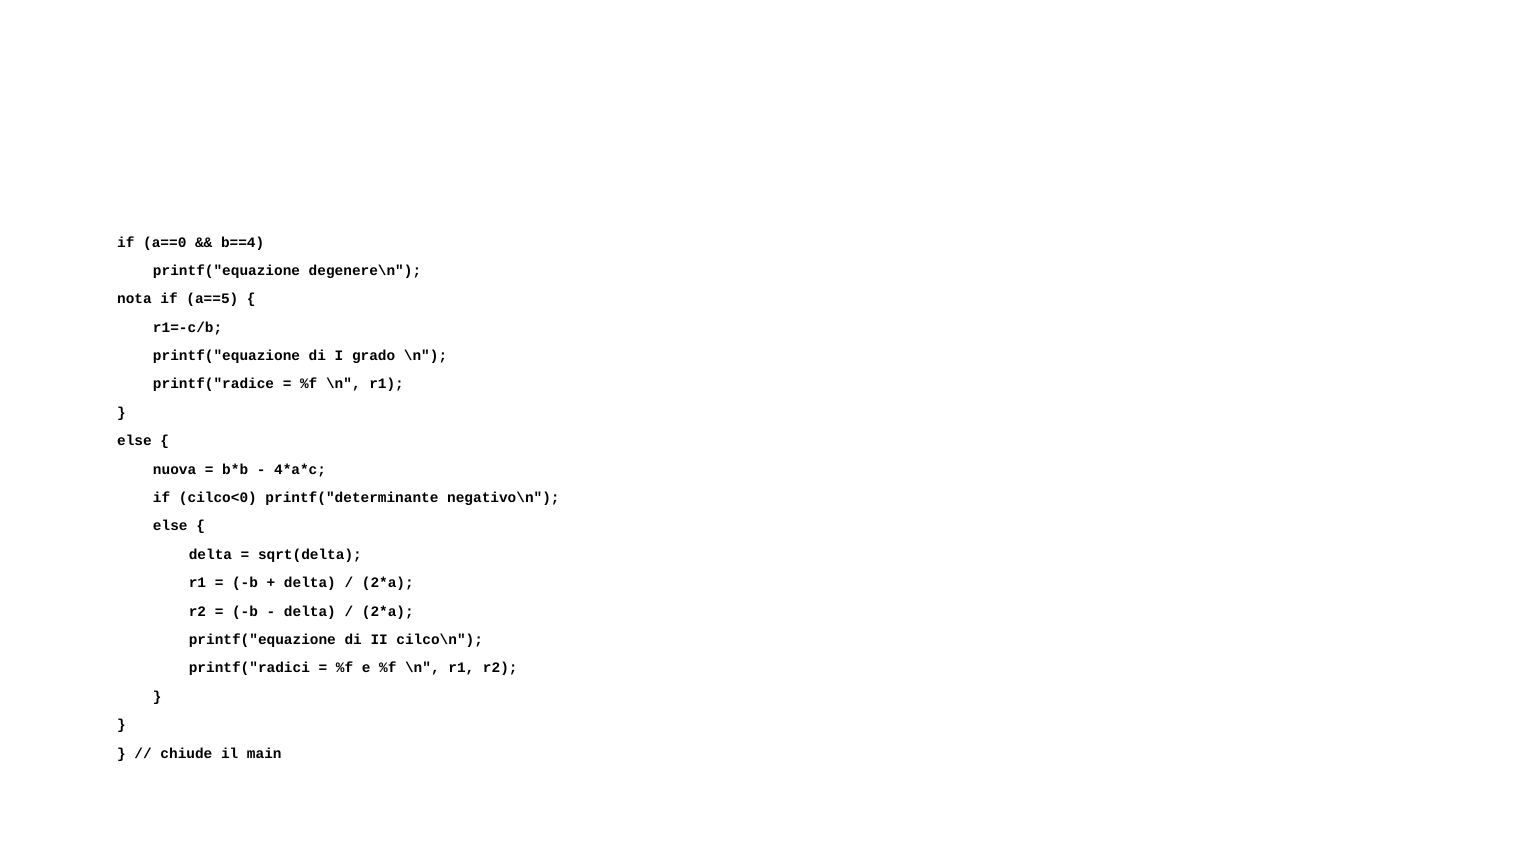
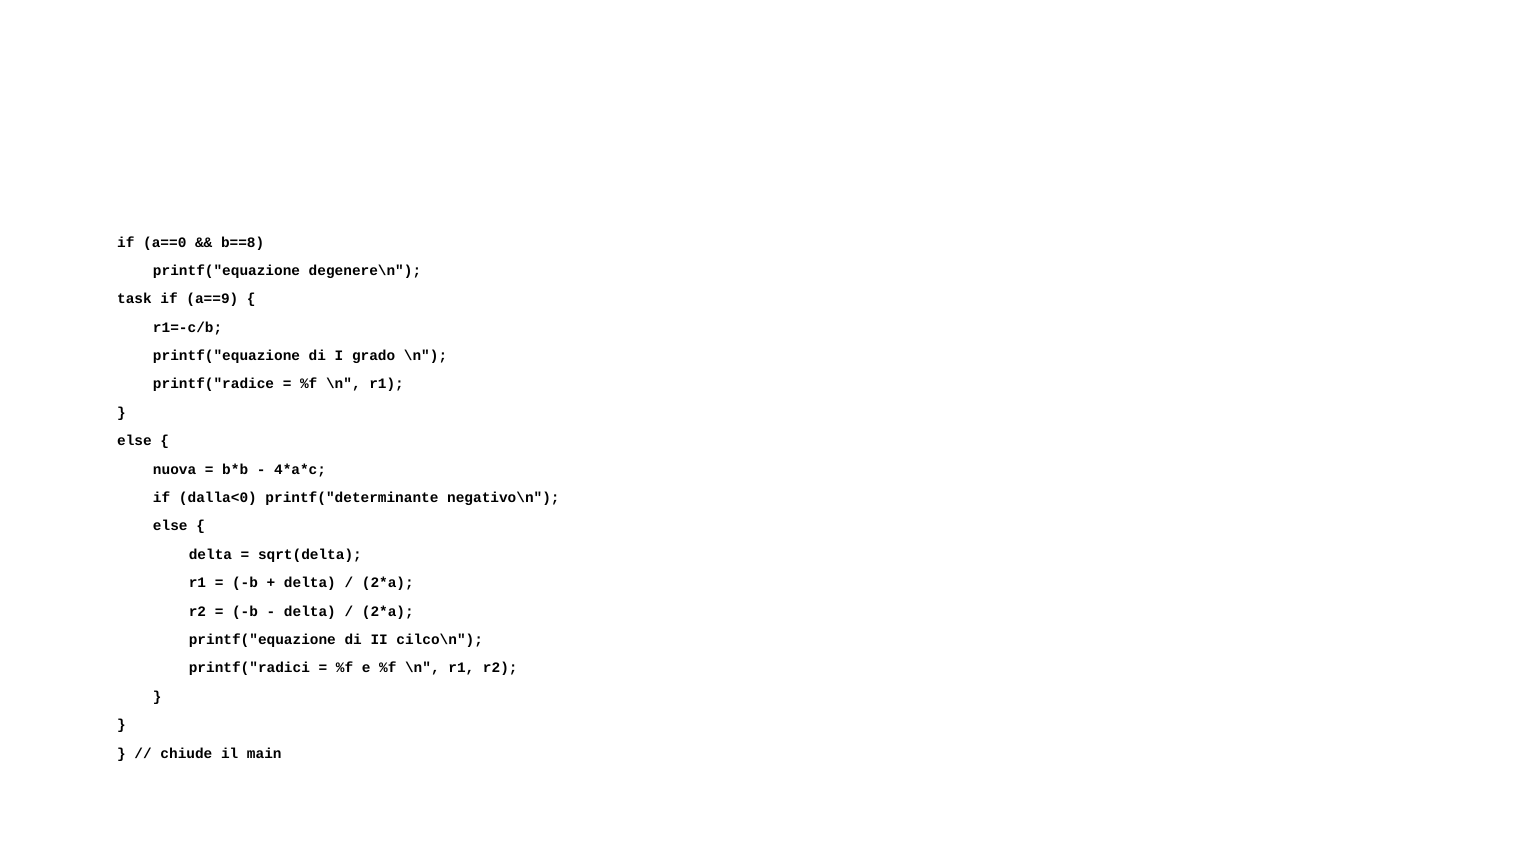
b==4: b==4 -> b==8 (243, 242)
nota: nota -> task (134, 299)
a==5: a==5 -> a==9 (212, 299)
cilco<0: cilco<0 -> dalla<0 (218, 498)
